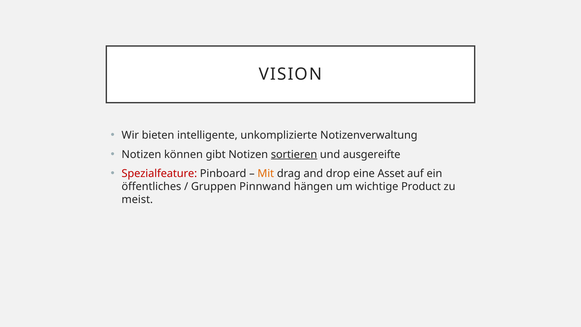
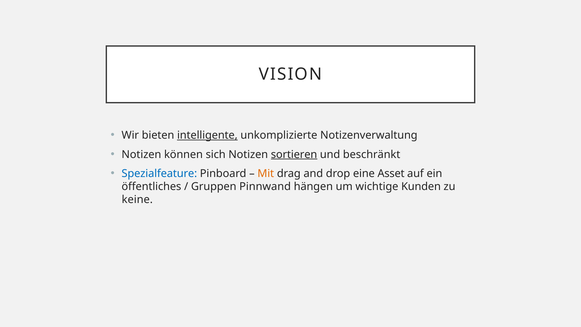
intelligente underline: none -> present (207, 135)
gibt: gibt -> sich (216, 154)
ausgereifte: ausgereifte -> beschränkt (372, 154)
Spezialfeature colour: red -> blue (159, 173)
Product: Product -> Kunden (421, 187)
meist: meist -> keine (137, 200)
